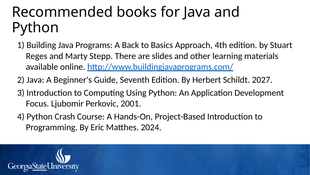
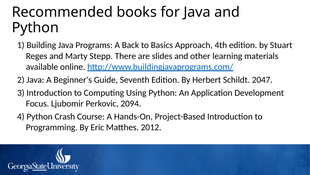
2027: 2027 -> 2047 (262, 80)
2001: 2001 -> 2094 (131, 103)
2024: 2024 -> 2012 (151, 127)
